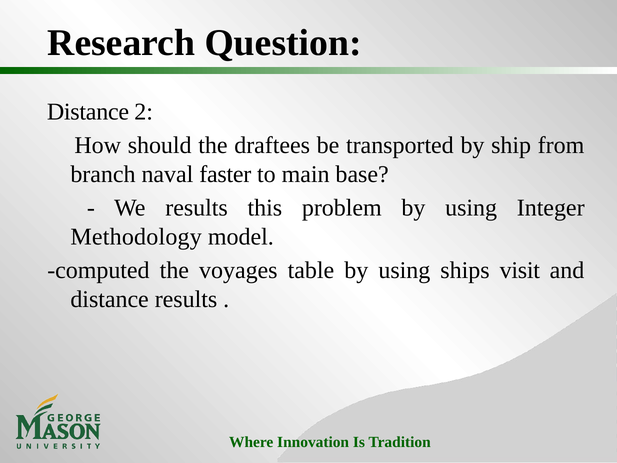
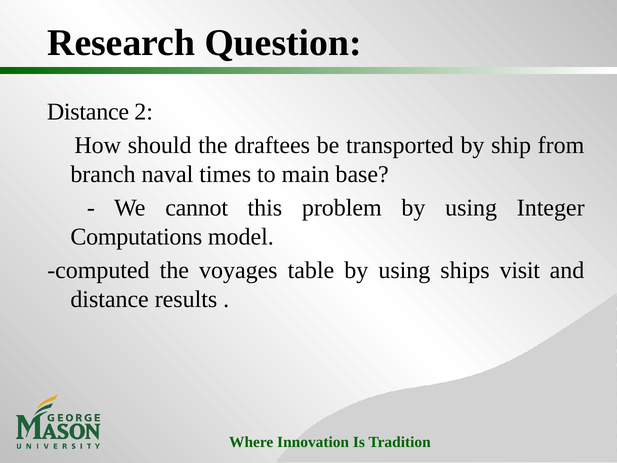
faster: faster -> times (225, 174)
We results: results -> cannot (197, 208)
Methodology: Methodology -> Computations (136, 237)
